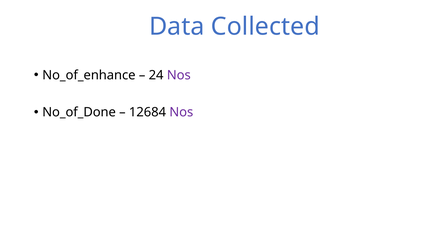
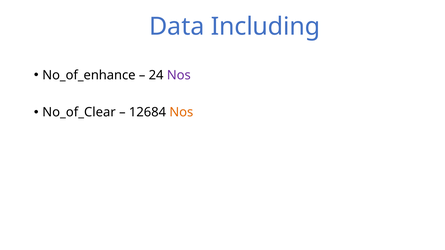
Collected: Collected -> Including (266, 27)
No_of_Done: No_of_Done -> No_of_Clear (79, 112)
Nos colour: purple -> orange (181, 112)
